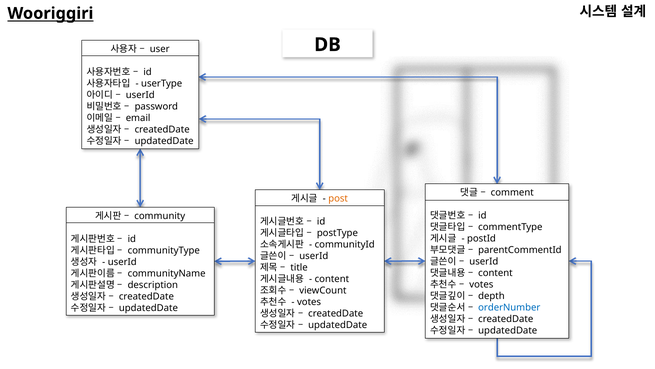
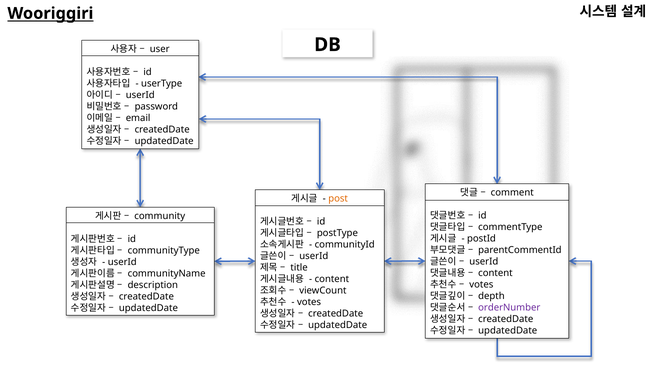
orderNumber colour: blue -> purple (509, 307)
